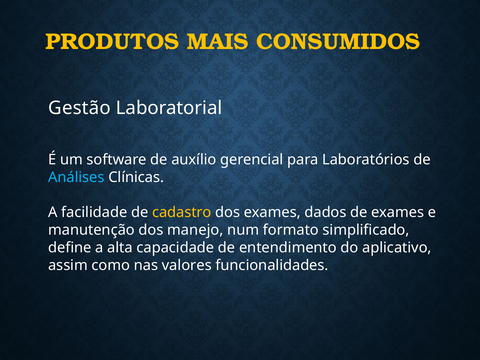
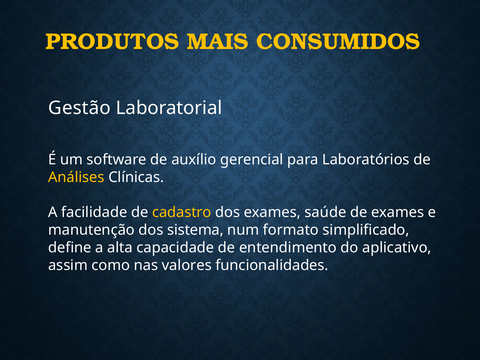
Análises colour: light blue -> yellow (76, 177)
dados: dados -> saúde (325, 212)
manejo: manejo -> sistema (195, 230)
